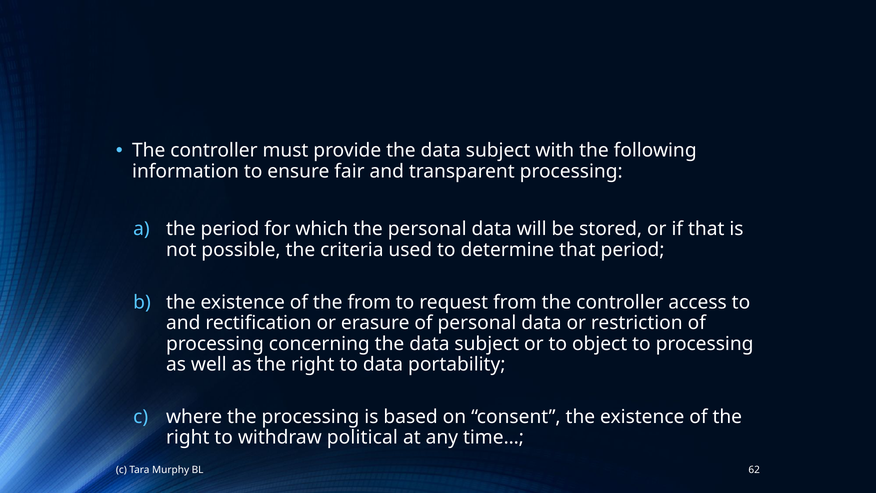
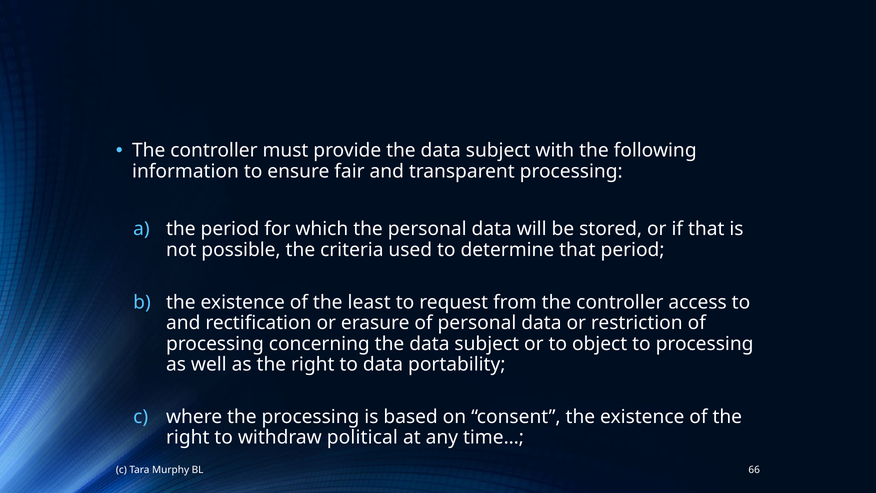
the from: from -> least (369, 302)
62: 62 -> 66 (754, 470)
